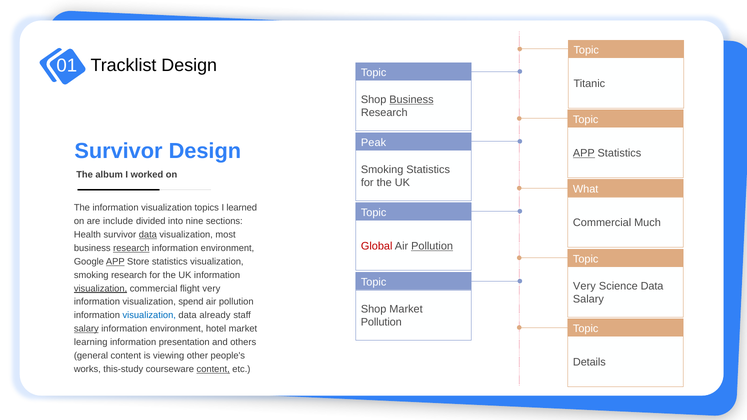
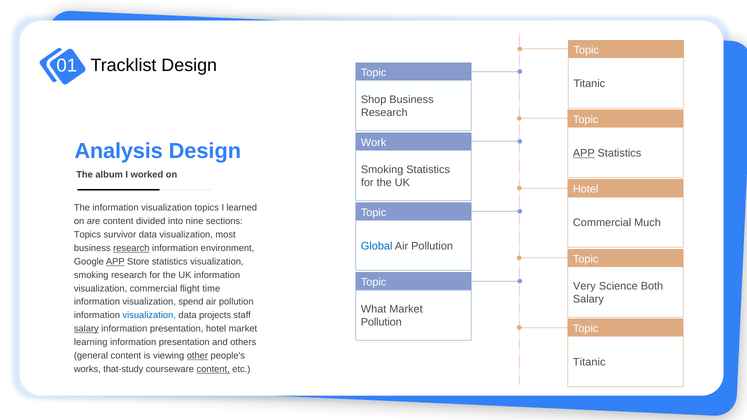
Business underline: present -> none (411, 100)
Peak: Peak -> Work (374, 143)
Survivor: Survivor -> Analysis (119, 151)
What: What -> Hotel (586, 189)
are include: include -> content (118, 221)
Health: Health -> Topics (87, 235)
data underline: present -> none (148, 235)
Global colour: red -> blue (377, 246)
Pollution underline: present -> none (432, 246)
Science Data: Data -> Both (652, 286)
visualization underline: present -> none (101, 289)
flight very: very -> time (211, 289)
Shop: Shop -> What (374, 309)
already: already -> projects (215, 315)
environment: environment -> presentation (177, 329)
other underline: none -> present (197, 356)
Details: Details -> Titanic (589, 362)
this-study: this-study -> that-study (123, 369)
